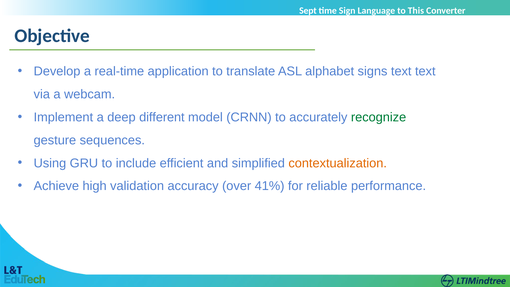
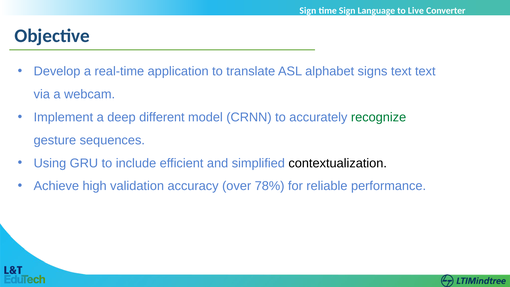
Sept: Sept -> Sign (308, 11)
This: This -> Live (416, 11)
contextualization colour: orange -> black (338, 163)
41%: 41% -> 78% (270, 186)
